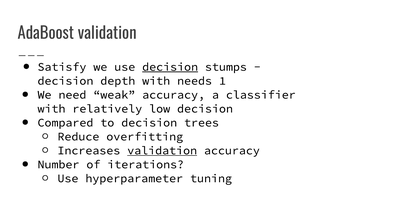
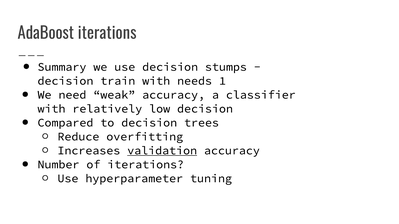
AdaBoost validation: validation -> iterations (107, 34)
Satisfy: Satisfy -> Summary (62, 67)
decision underline: present -> none (170, 67)
depth: depth -> train (118, 81)
